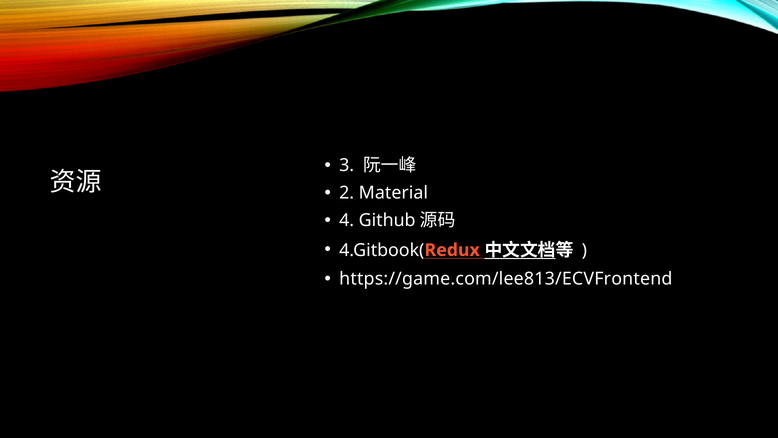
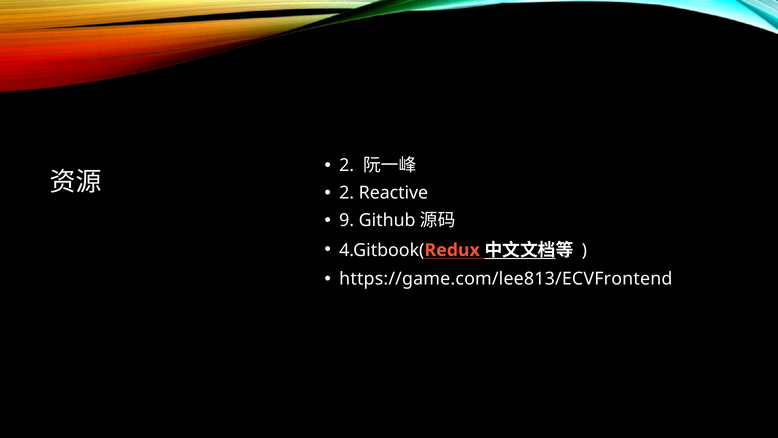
3: 3 -> 2 (347, 165)
Material: Material -> Reactive (393, 193)
4: 4 -> 9 (347, 220)
